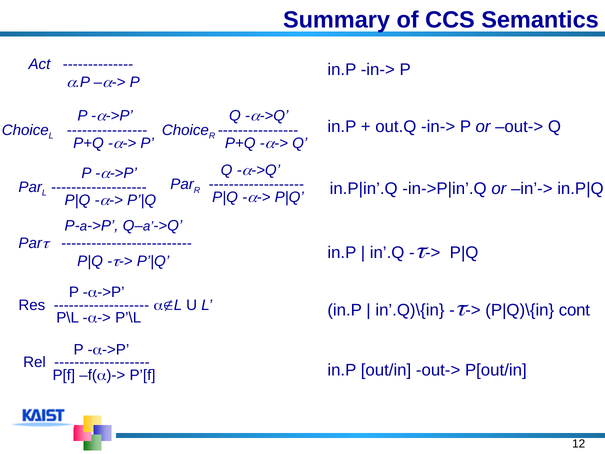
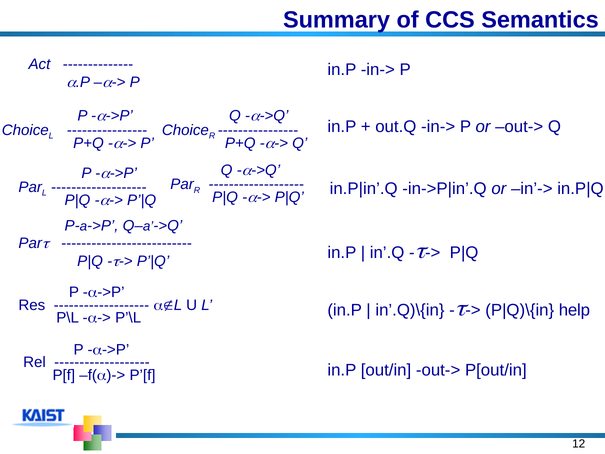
cont: cont -> help (574, 310)
